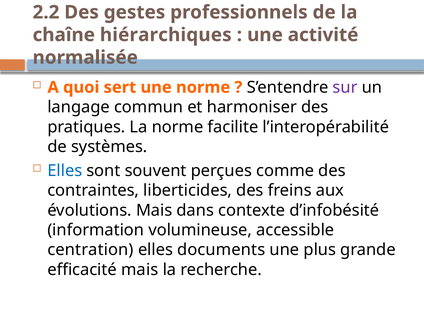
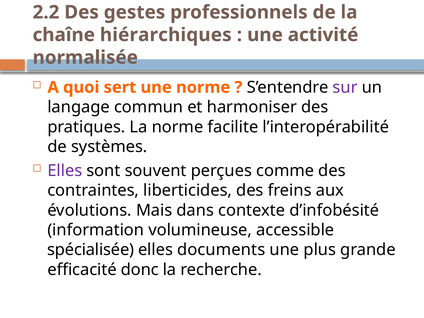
Elles colour: blue -> purple (65, 171)
centration: centration -> spécialisée (91, 250)
efficacité mais: mais -> donc (140, 270)
